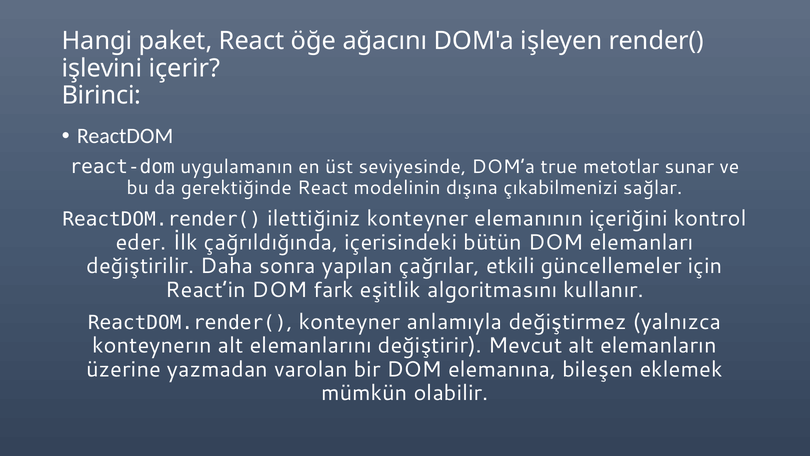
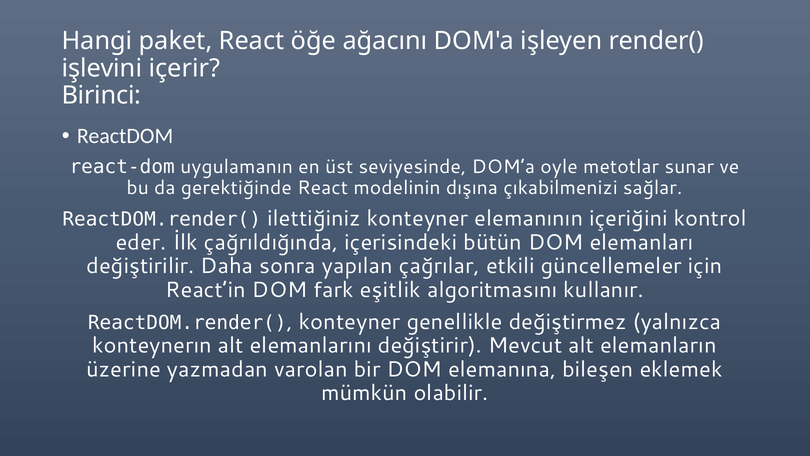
true: true -> oyle (559, 167)
anlamıyla: anlamıyla -> genellikle (455, 322)
